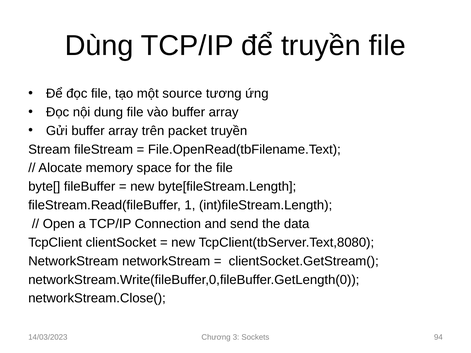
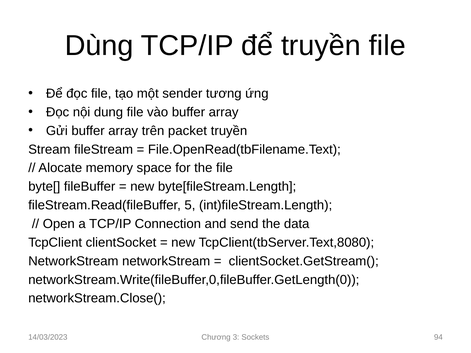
source: source -> sender (182, 94)
1: 1 -> 5 (190, 205)
